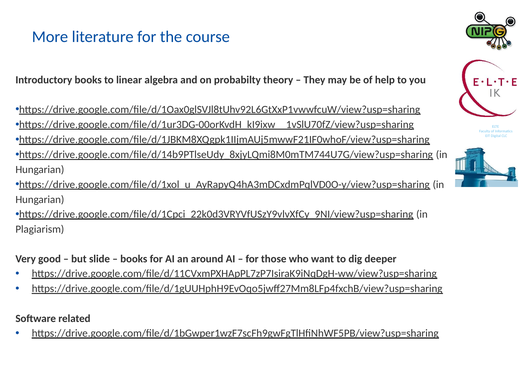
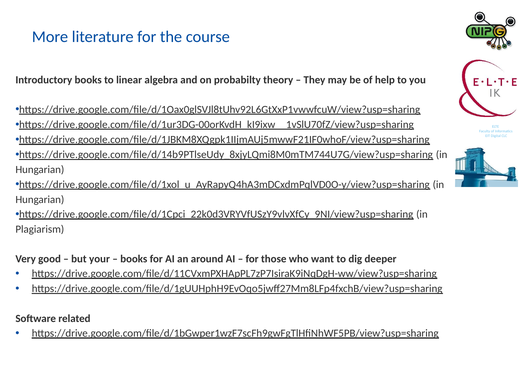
slide: slide -> your (99, 259)
